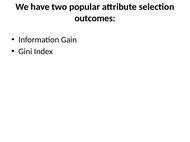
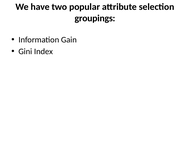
outcomes: outcomes -> groupings (95, 18)
